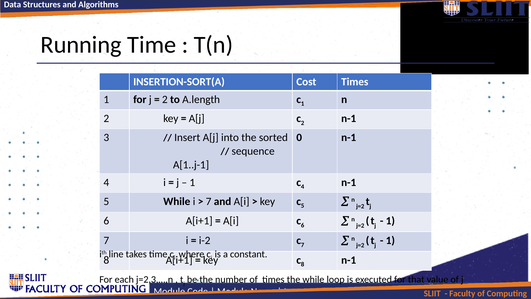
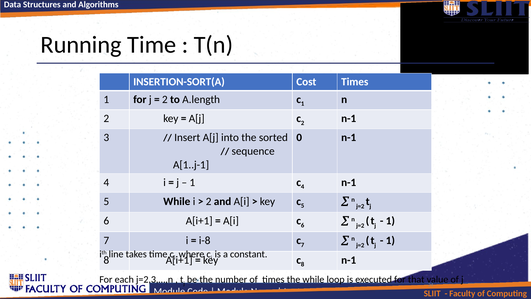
7: 7 -> 2 (209, 201)
i-2: i-2 -> i-8 (205, 240)
